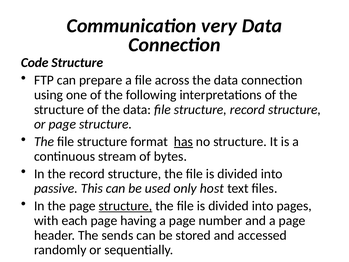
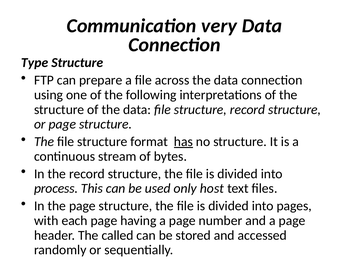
Code: Code -> Type (35, 63)
passive: passive -> process (56, 188)
structure underline: present -> none (126, 206)
sends: sends -> called (118, 235)
